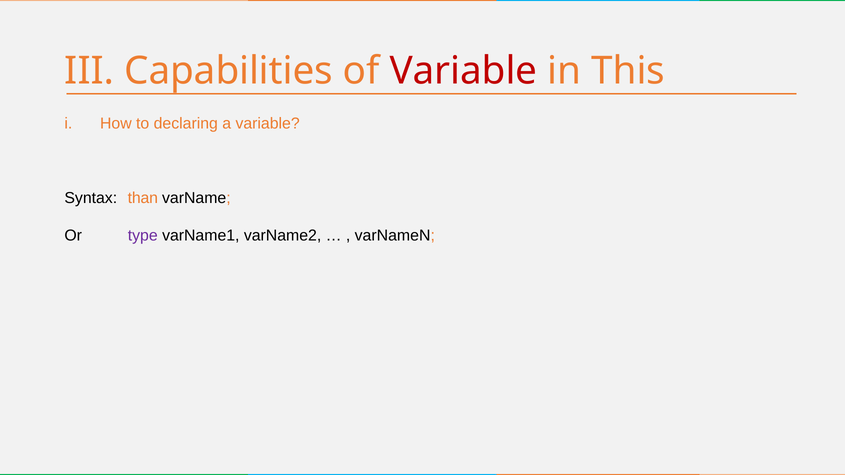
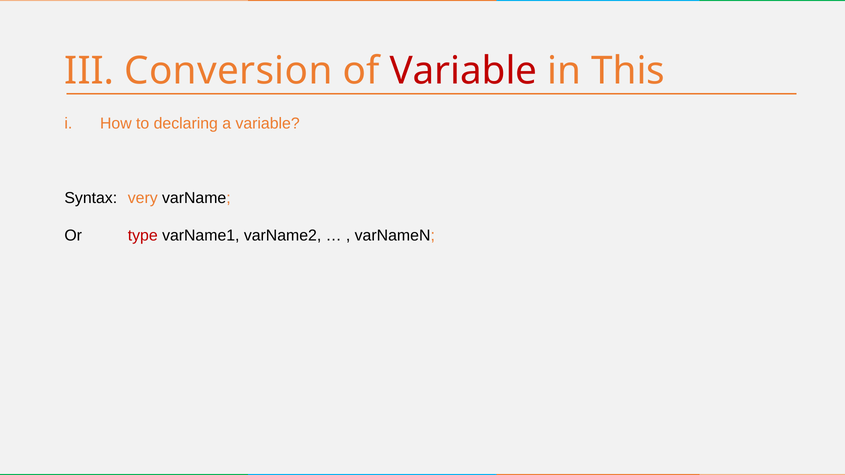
Capabilities: Capabilities -> Conversion (228, 71)
than: than -> very (143, 198)
type colour: purple -> red (143, 236)
